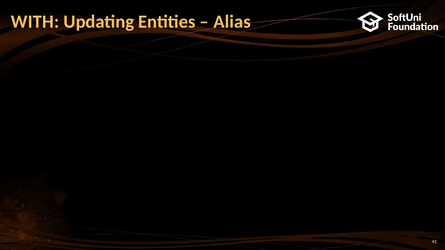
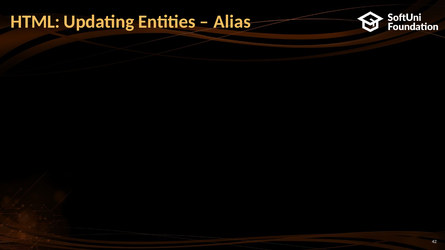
WITH: WITH -> HTML (35, 22)
